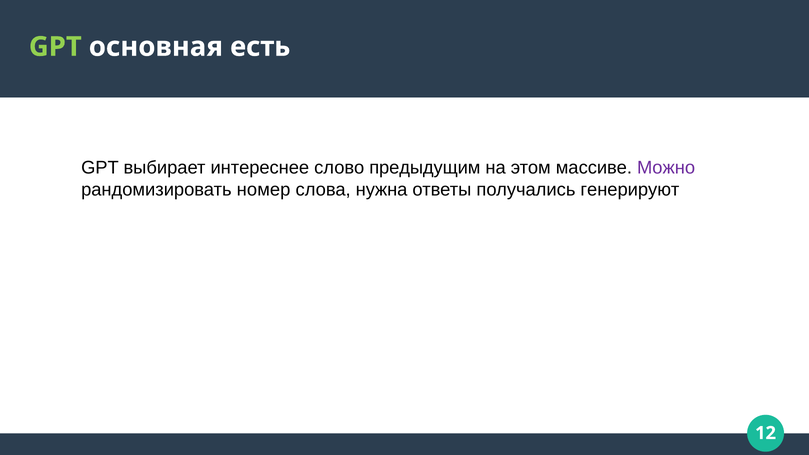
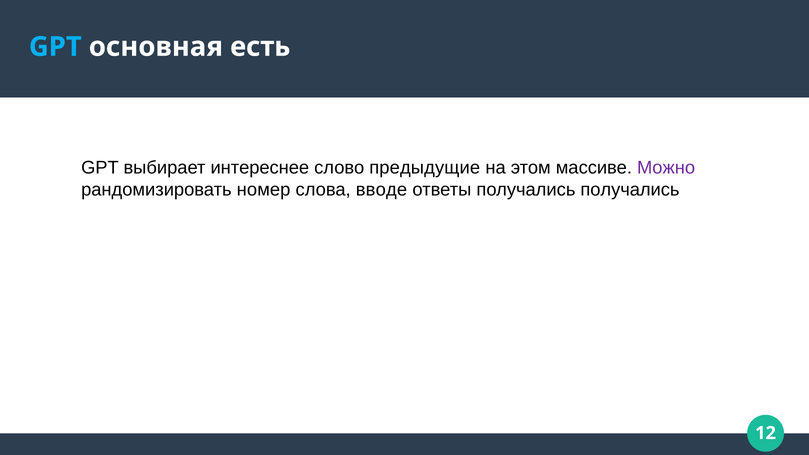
GPT colour: light green -> light blue (55, 47)
предыдущим: предыдущим -> предыдущие (425, 168)
нужна: нужна -> вводе (381, 190)
получались генерируют: генерируют -> получались (630, 190)
